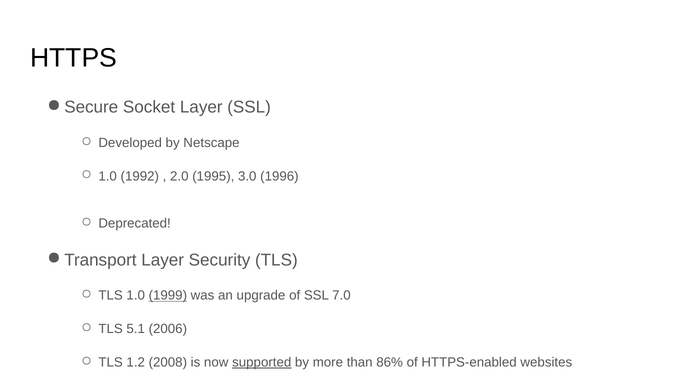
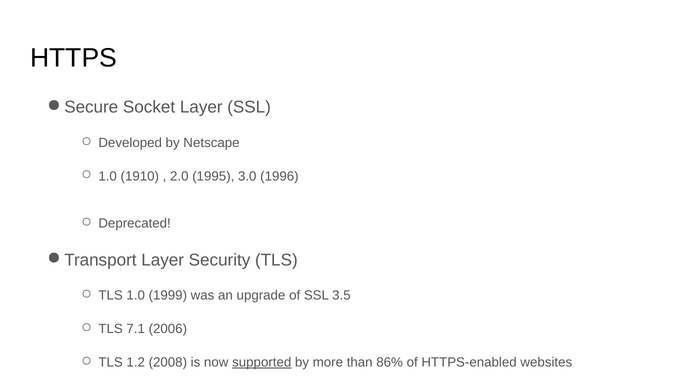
1992: 1992 -> 1910 (140, 176)
1999 underline: present -> none (168, 296)
7.0: 7.0 -> 3.5 (341, 296)
5.1: 5.1 -> 7.1 (136, 329)
